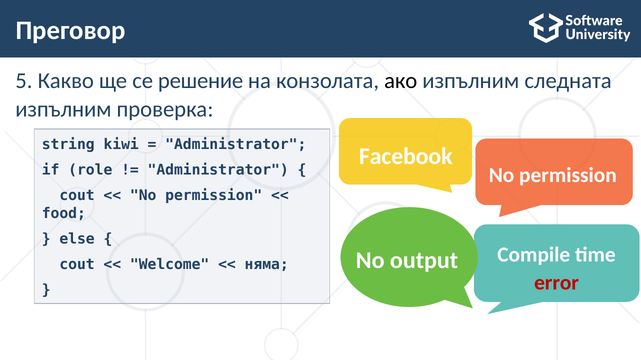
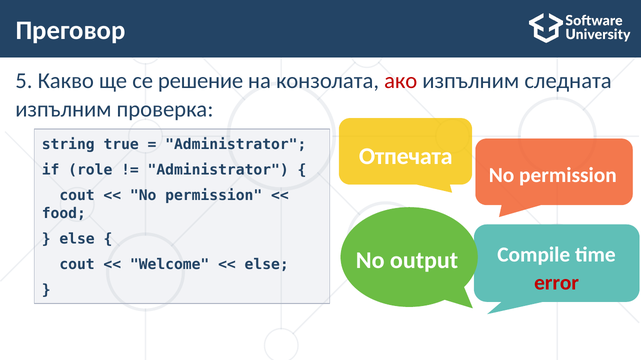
ако colour: black -> red (401, 81)
kiwi: kiwi -> true (121, 145)
Facebook: Facebook -> Отпечата (406, 157)
няма: няма -> else (267, 265)
